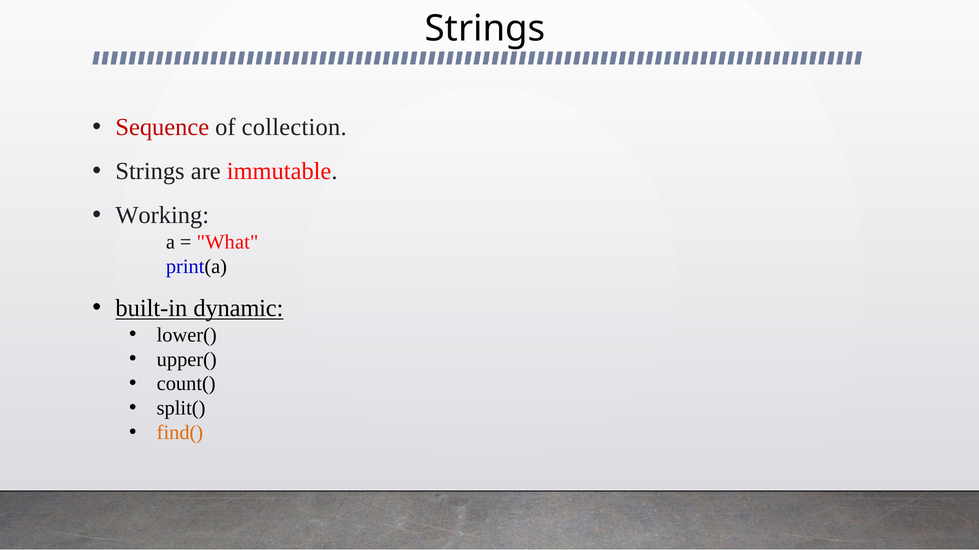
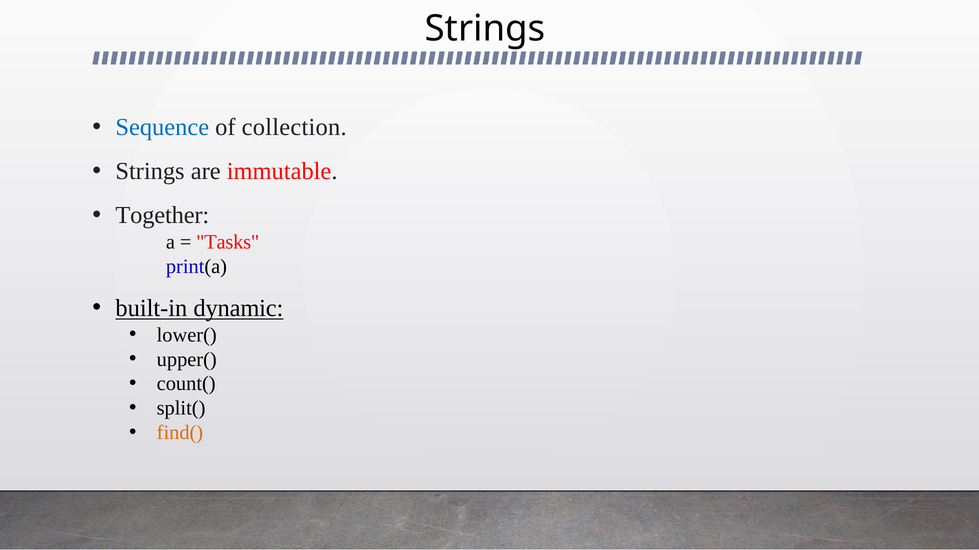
Sequence colour: red -> blue (162, 127)
Working: Working -> Together (162, 216)
What: What -> Tasks (228, 242)
